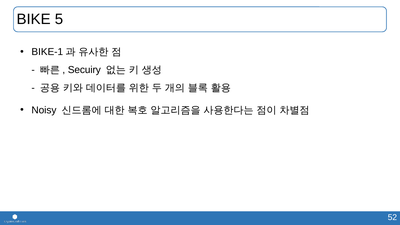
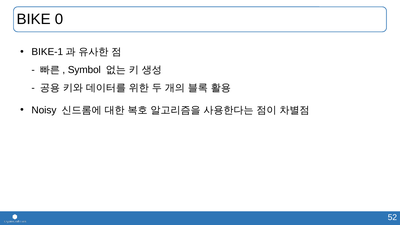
5: 5 -> 0 (59, 19)
Secuiry: Secuiry -> Symbol (84, 70)
